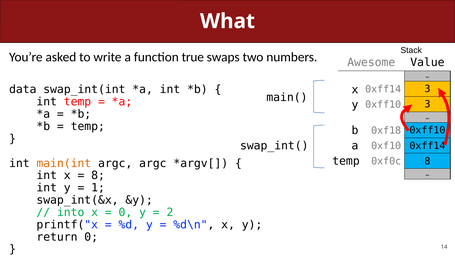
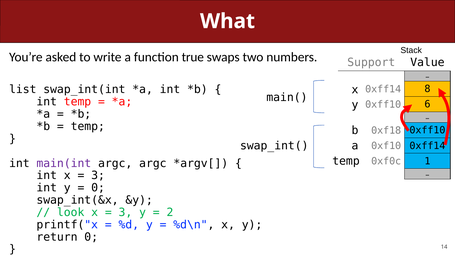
Awesome: Awesome -> Support (371, 62)
data: data -> list (23, 90)
0xff14 3: 3 -> 8 (427, 89)
0xff10 3: 3 -> 6 (427, 104)
0xf0c 8: 8 -> 1 (427, 161)
main(int colour: orange -> purple (64, 163)
8: 8 -> 3 (98, 175)
1: 1 -> 0 (98, 188)
into: into -> look (71, 212)
0: 0 -> 3 (125, 212)
